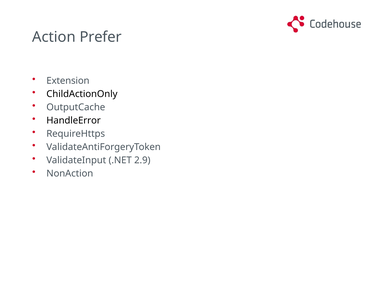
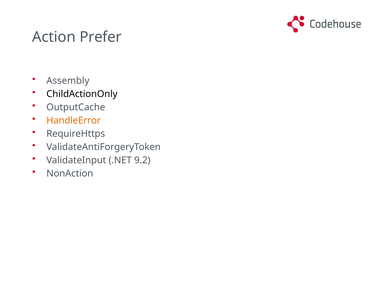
Extension: Extension -> Assembly (68, 81)
HandleError colour: black -> orange (74, 121)
2.9: 2.9 -> 9.2 (142, 160)
